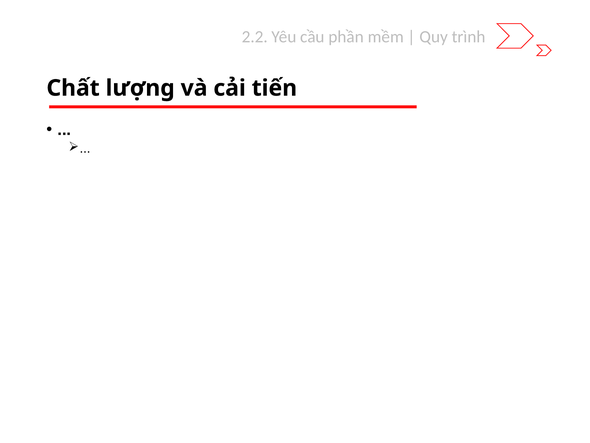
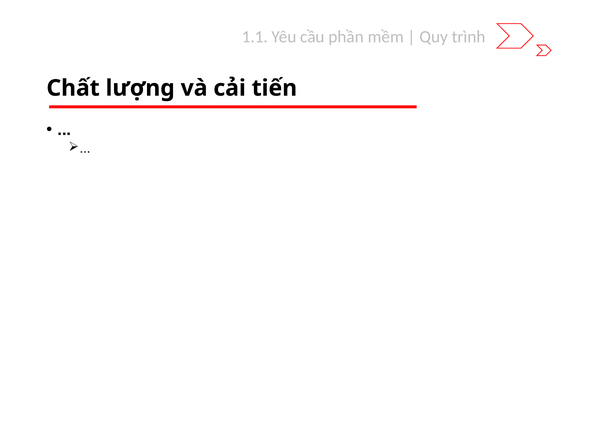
2.2: 2.2 -> 1.1 (255, 37)
